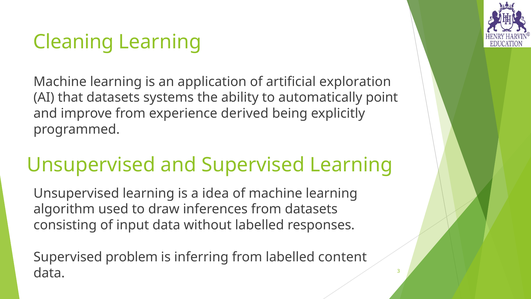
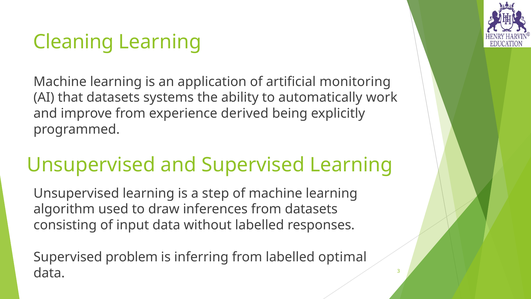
exploration: exploration -> monitoring (355, 82)
point: point -> work (382, 97)
idea: idea -> step (216, 193)
content: content -> optimal (343, 257)
